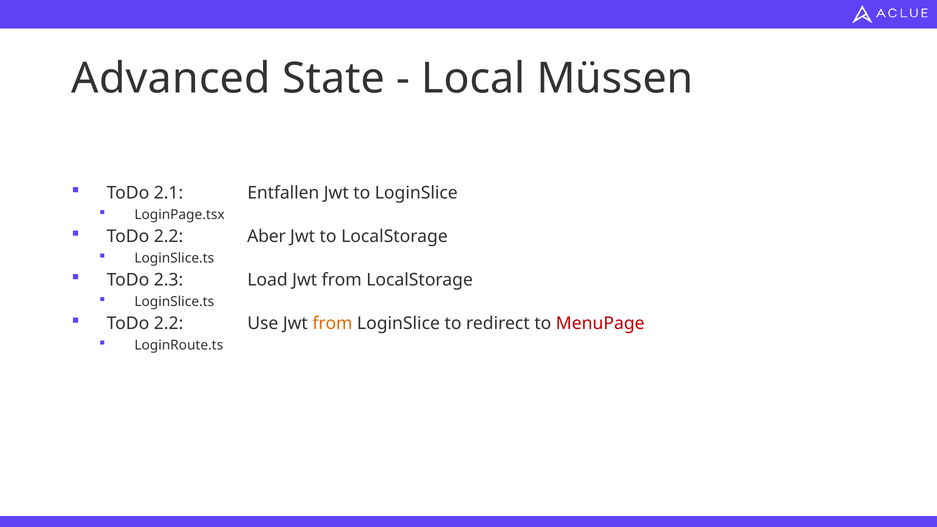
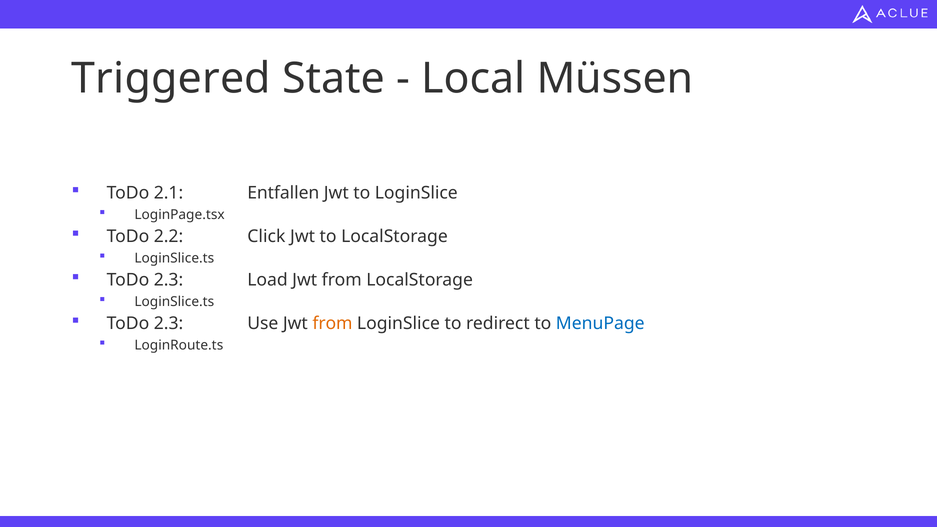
Advanced: Advanced -> Triggered (171, 79)
Aber: Aber -> Click (266, 237)
2.2: 2.2 -> 2.3 (169, 323)
MenuPage colour: red -> blue (600, 323)
